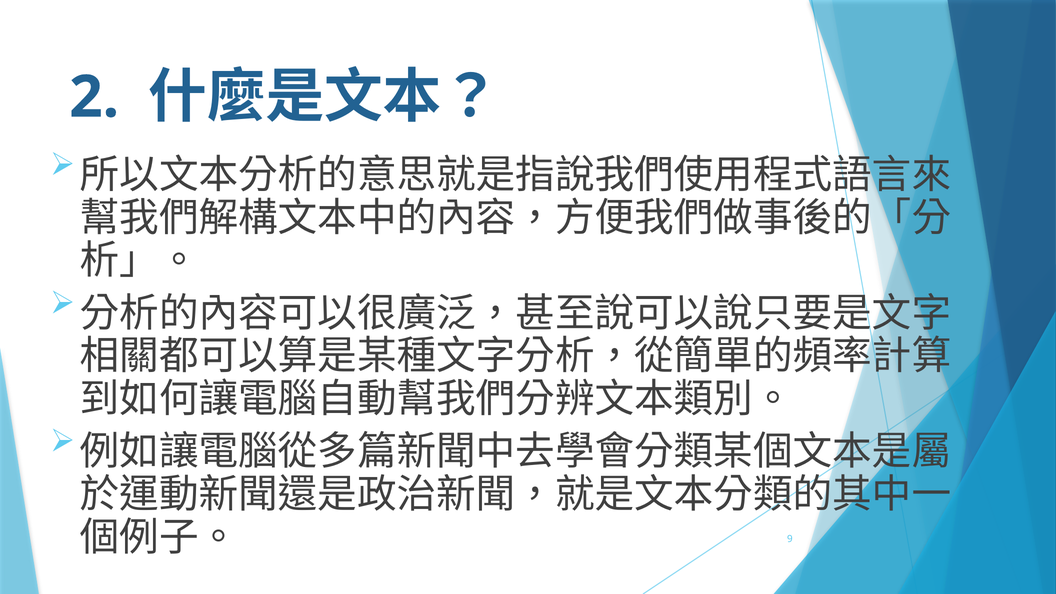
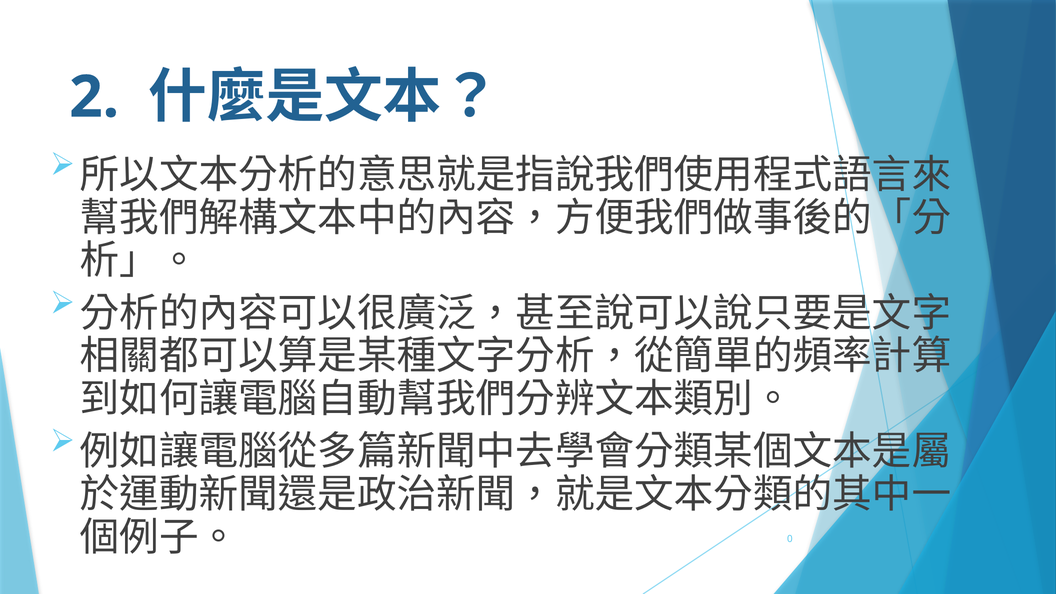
9: 9 -> 0 (790, 539)
